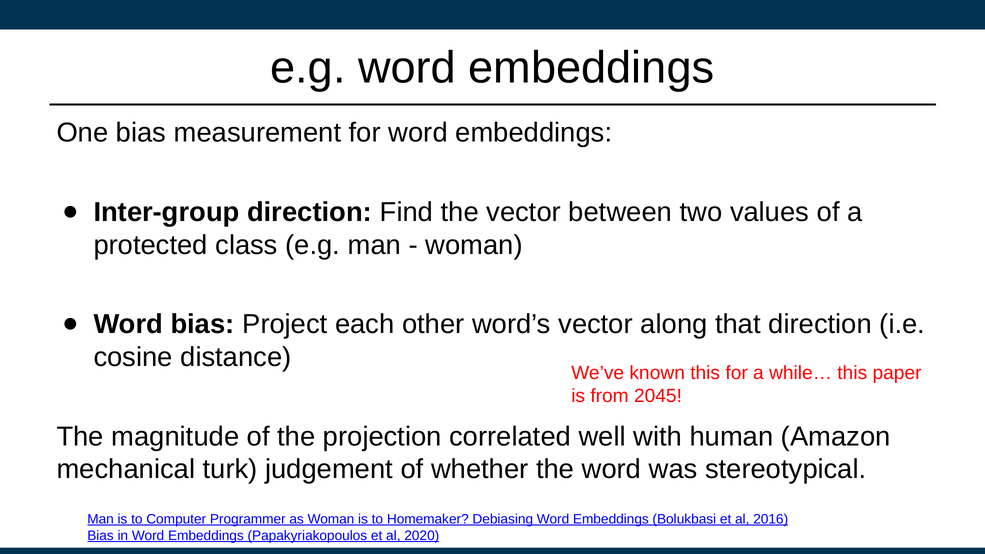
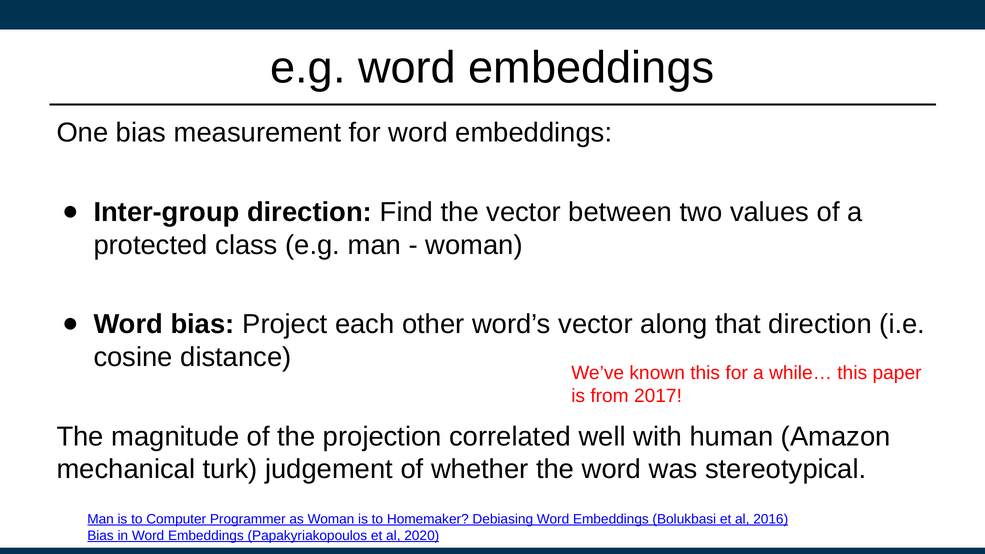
2045: 2045 -> 2017 (658, 396)
